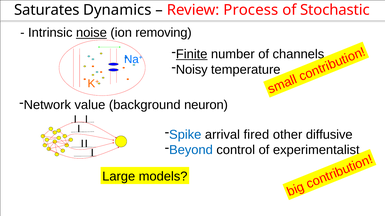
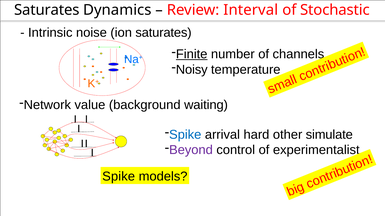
Process: Process -> Interval (251, 10)
noise underline: present -> none (91, 33)
ion removing: removing -> saturates (164, 33)
neuron: neuron -> waiting (206, 105)
fired: fired -> hard (256, 135)
diffusive: diffusive -> simulate (329, 135)
Beyond colour: blue -> purple (191, 150)
Large: Large -> Spike (119, 177)
